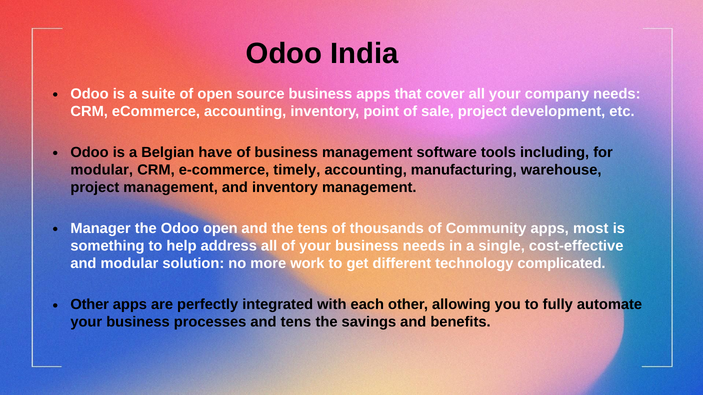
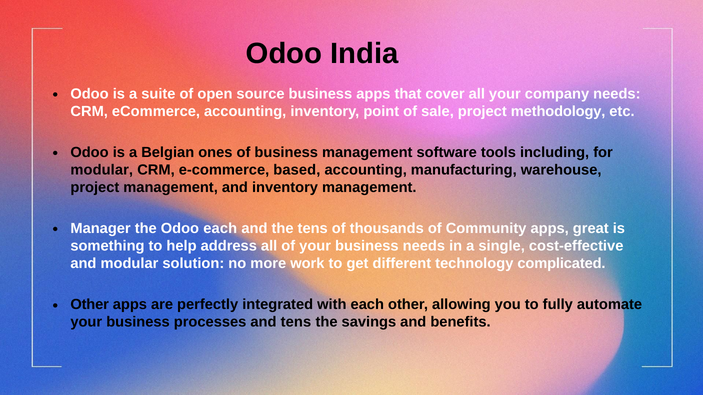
development: development -> methodology (558, 111)
have: have -> ones (215, 152)
timely: timely -> based (297, 170)
Odoo open: open -> each (220, 229)
most: most -> great (591, 229)
